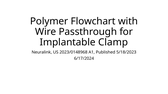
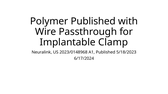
Polymer Flowchart: Flowchart -> Published (93, 21)
